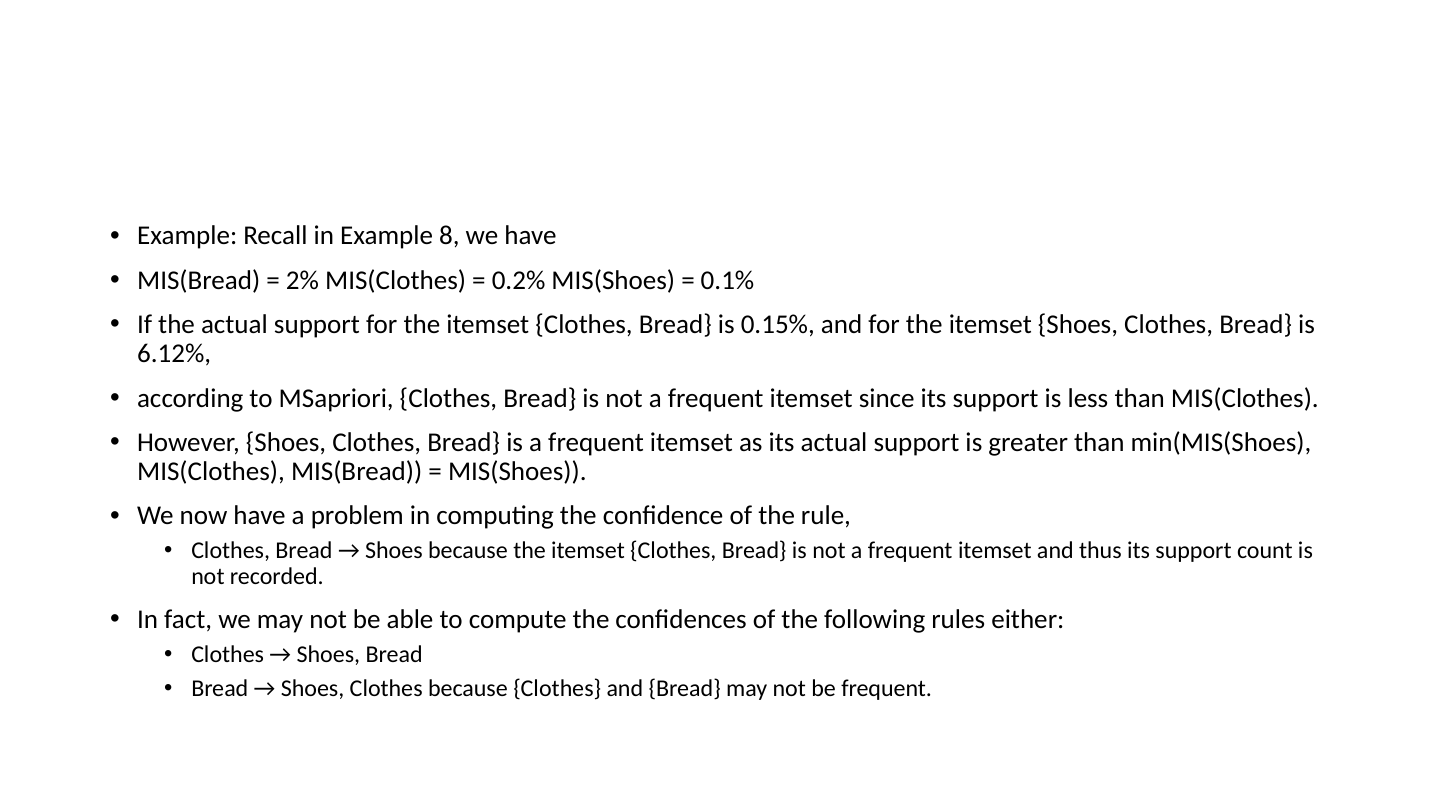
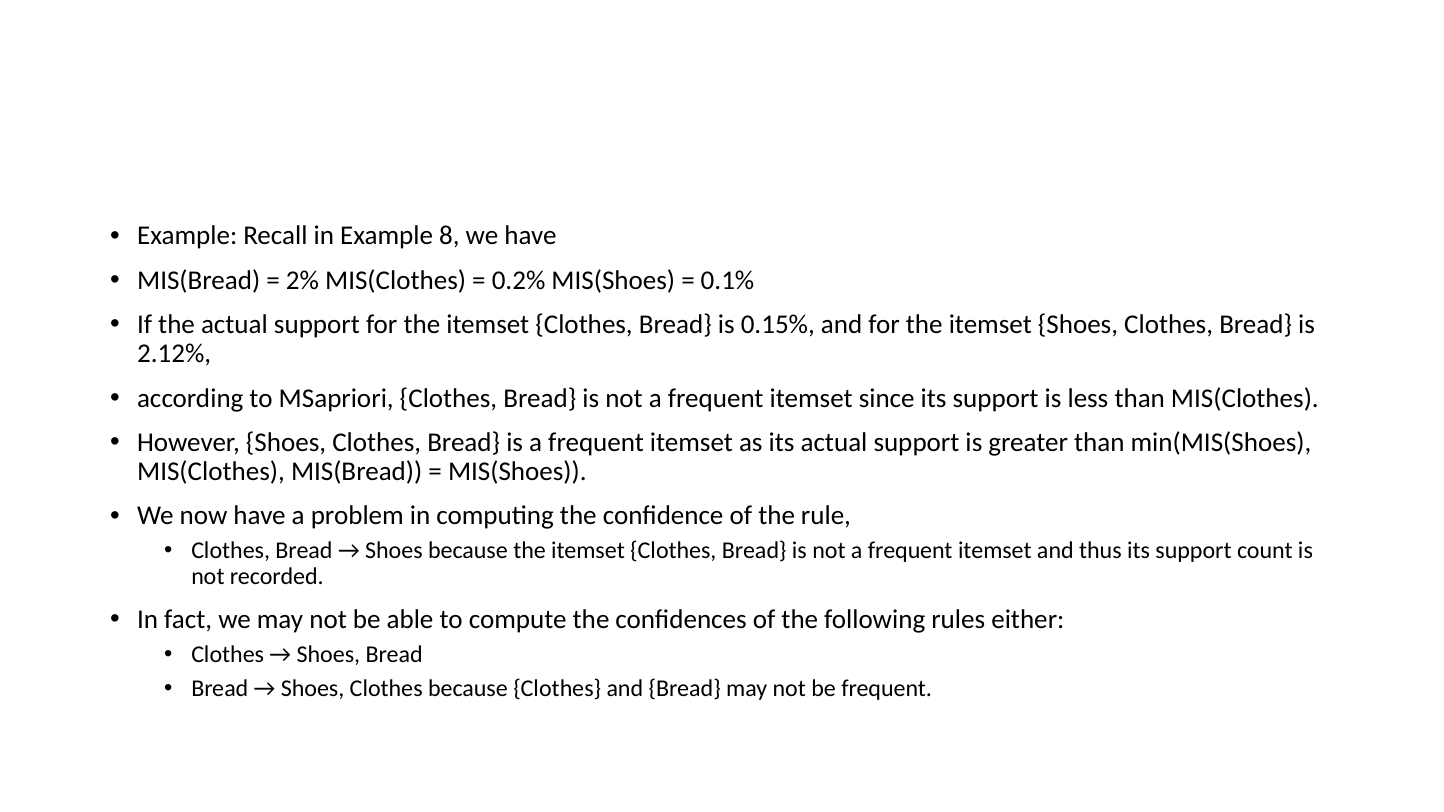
6.12%: 6.12% -> 2.12% (174, 354)
